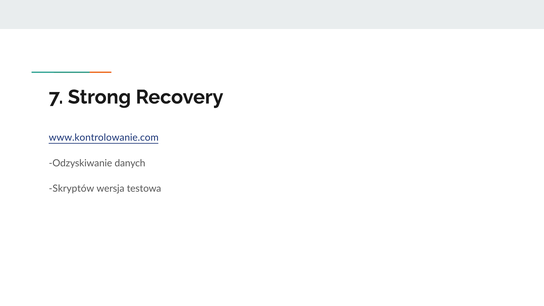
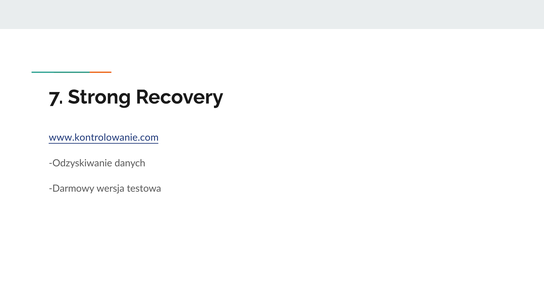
Skryptów: Skryptów -> Darmowy (72, 189)
